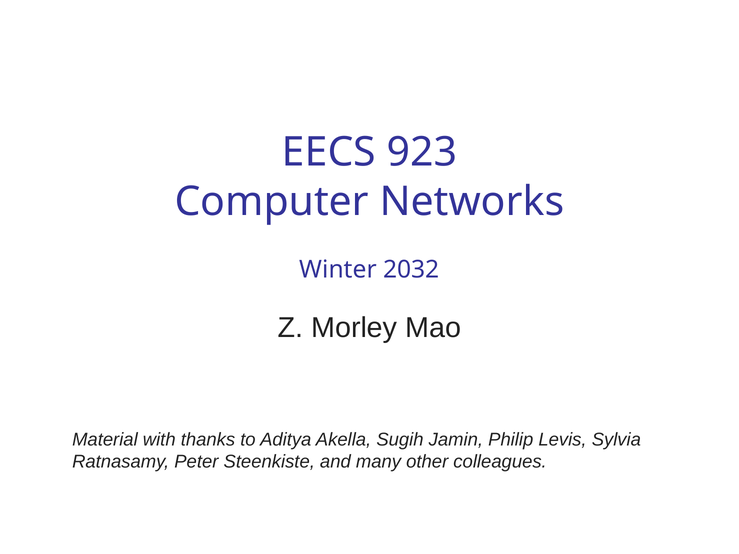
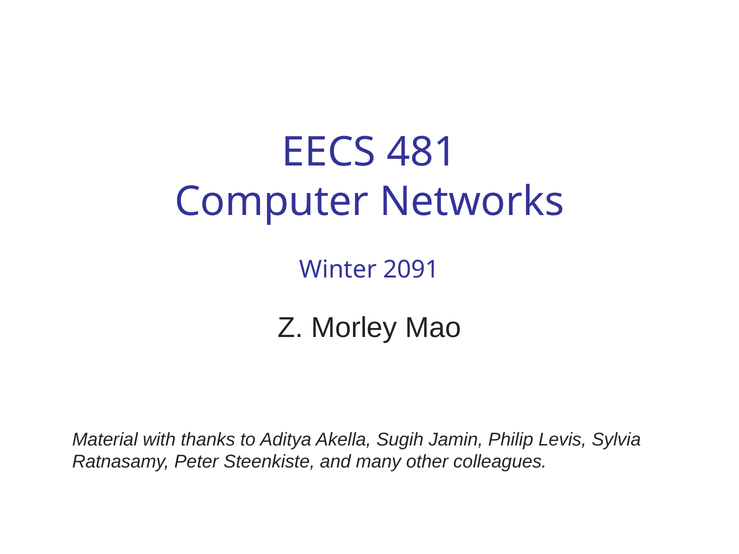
923: 923 -> 481 (422, 152)
2032: 2032 -> 2091 (411, 270)
